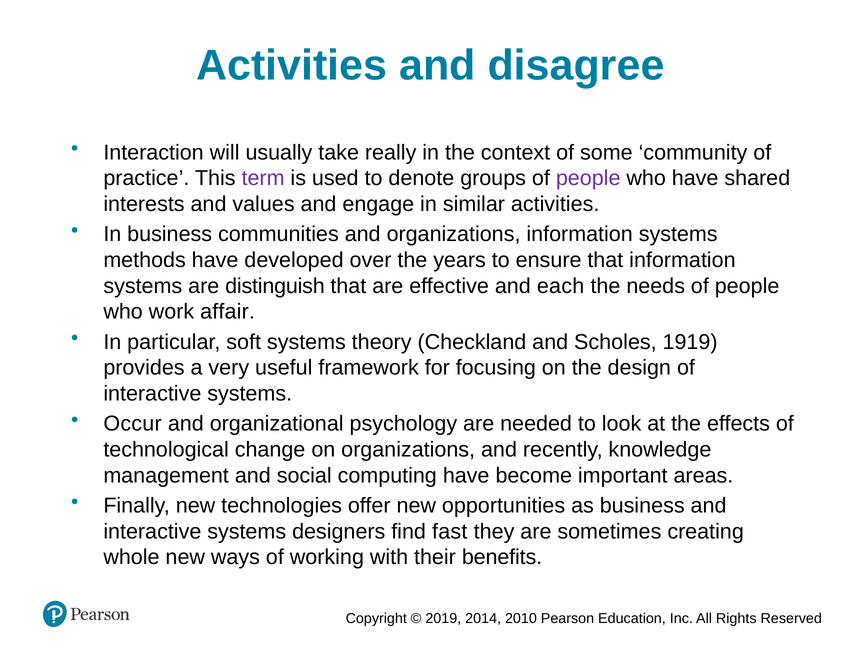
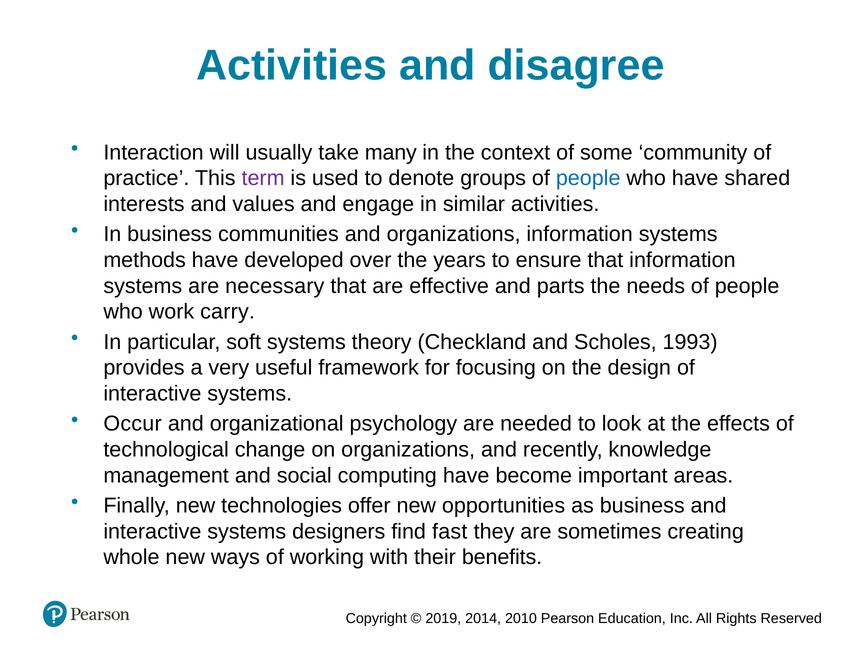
really: really -> many (391, 152)
people colour: purple -> blue (588, 178)
distinguish: distinguish -> necessary (275, 286)
each: each -> parts (561, 286)
affair: affair -> carry (228, 312)
1919: 1919 -> 1993 (690, 342)
